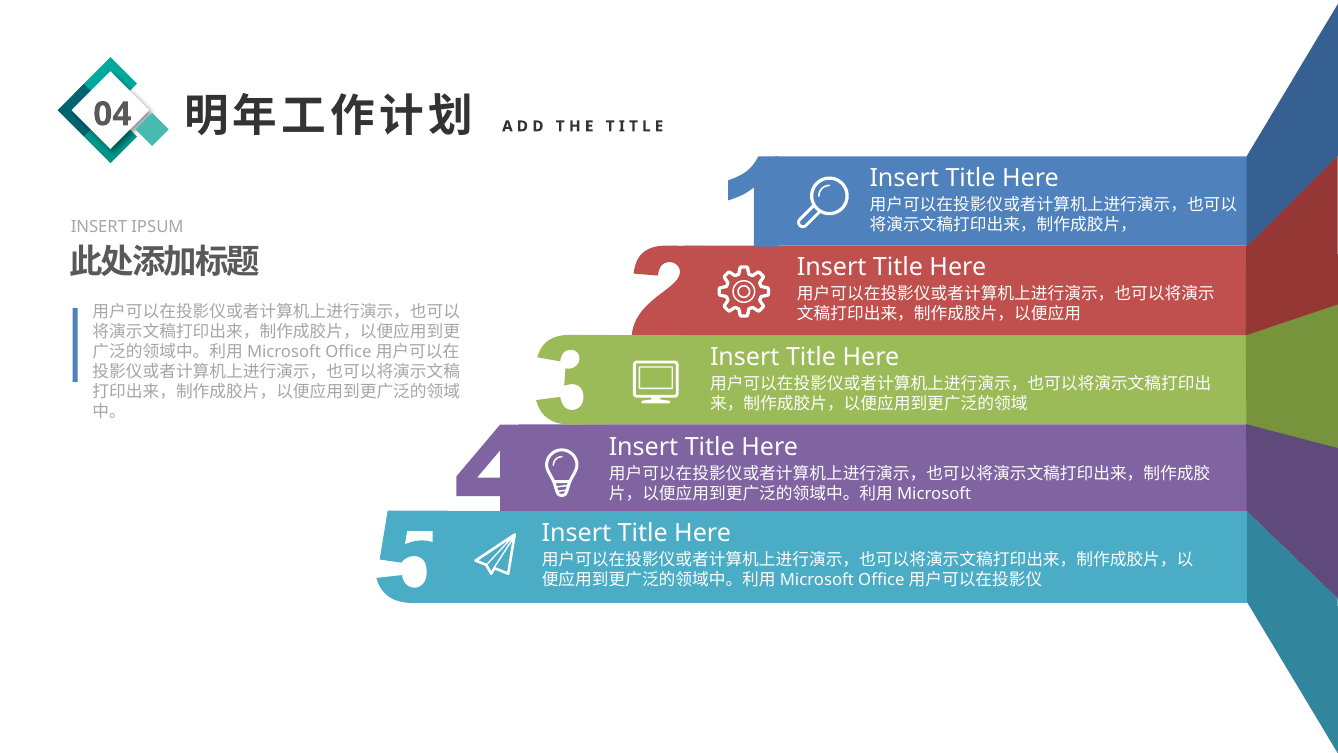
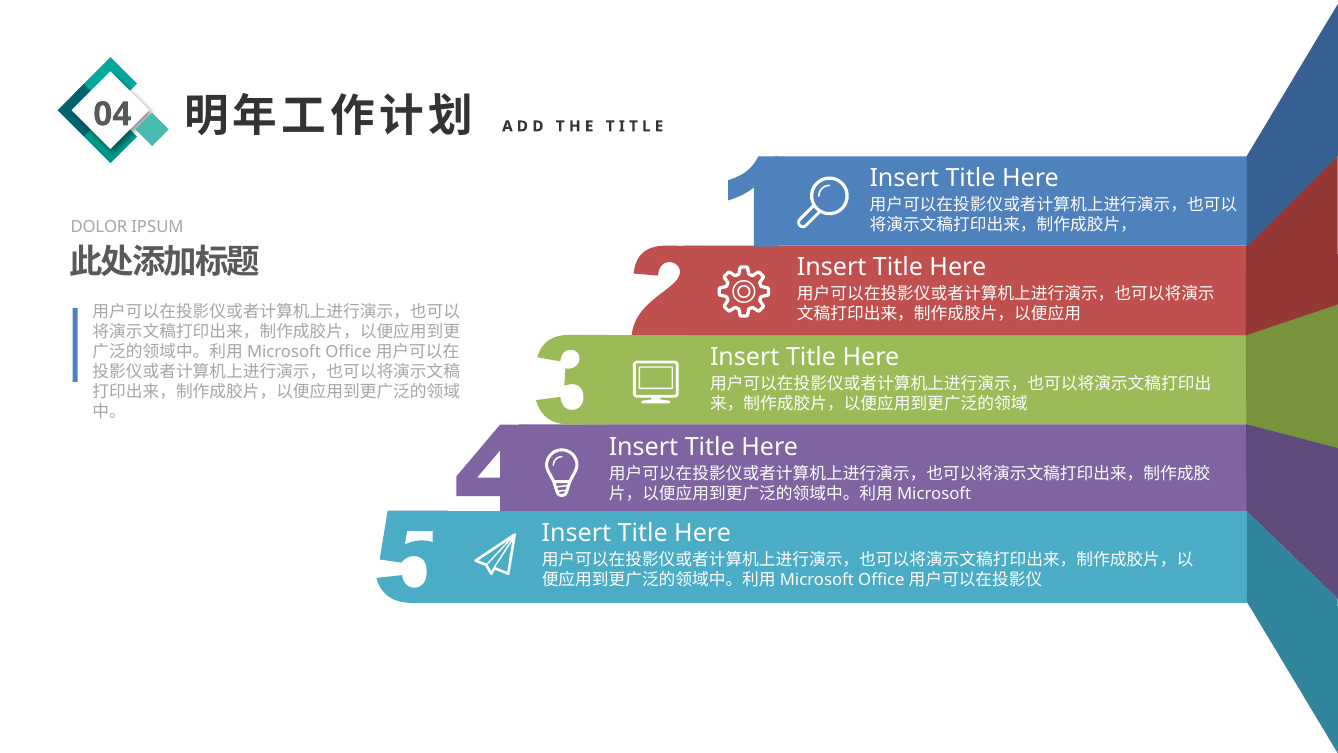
INSERT: INSERT -> DOLOR (99, 227)
